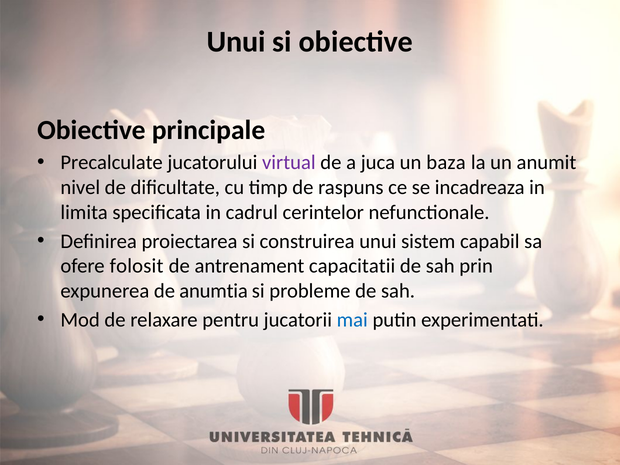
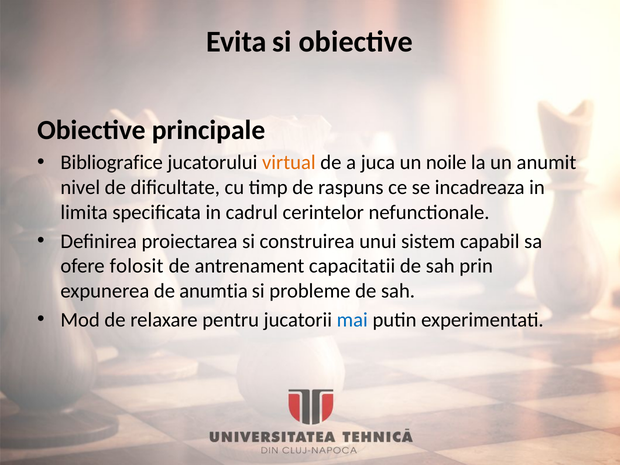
Unui: Unui -> Evita (236, 42)
Precalculate: Precalculate -> Bibliografice (112, 163)
virtual colour: purple -> orange (289, 163)
baza: baza -> noile (446, 163)
